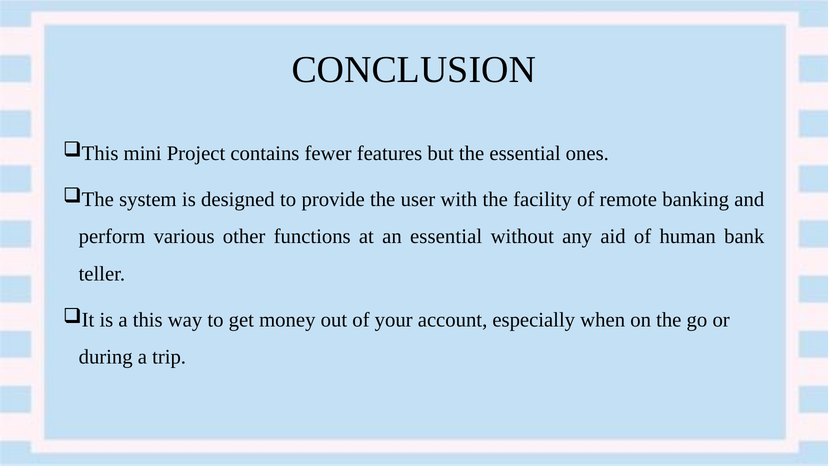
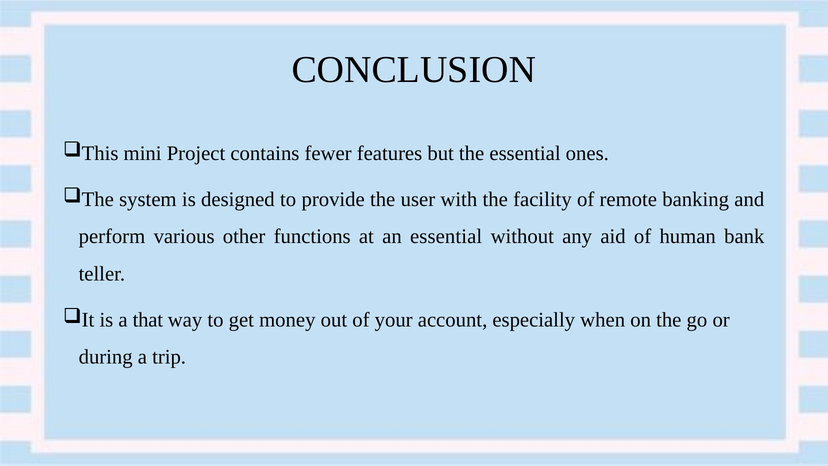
this: this -> that (148, 320)
